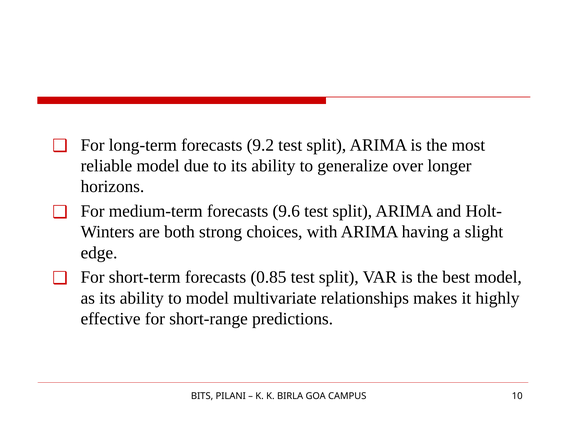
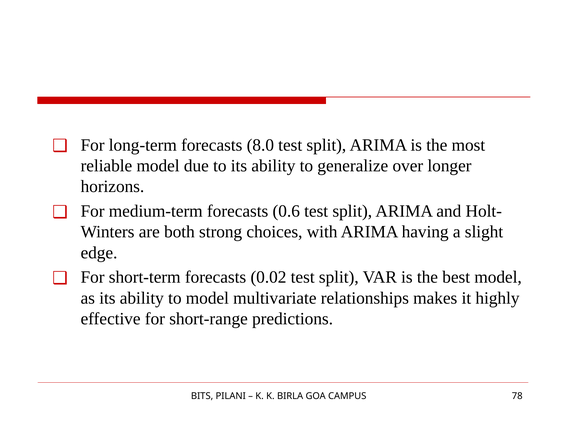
9.2: 9.2 -> 8.0 (260, 145)
9.6: 9.6 -> 0.6 (286, 211)
0.85: 0.85 -> 0.02 (268, 277)
10: 10 -> 78 (517, 396)
